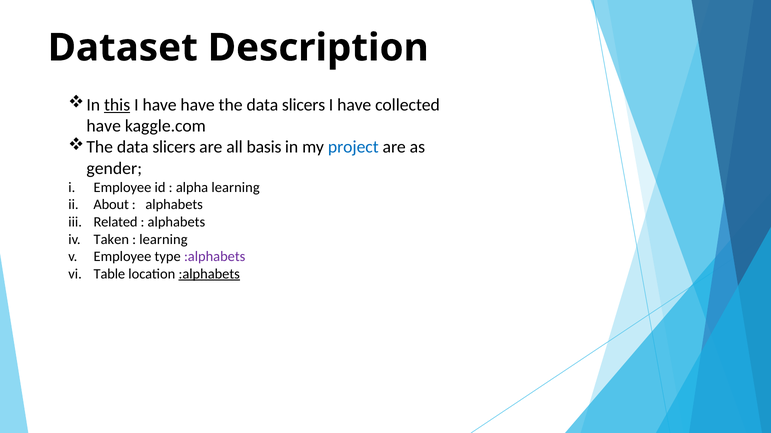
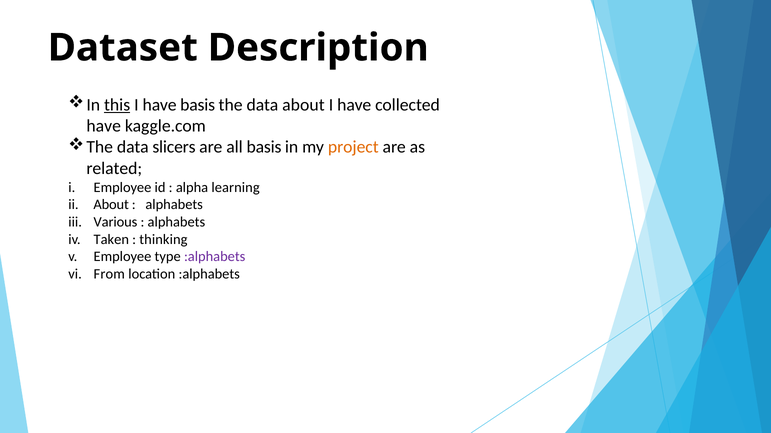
have have: have -> basis (198, 105)
slicers: slicers -> about (303, 105)
project colour: blue -> orange (353, 147)
gender: gender -> related (114, 169)
Related: Related -> Various (115, 222)
learning: learning -> thinking (163, 240)
Table: Table -> From (109, 274)
:alphabets underline: present -> none (209, 274)
